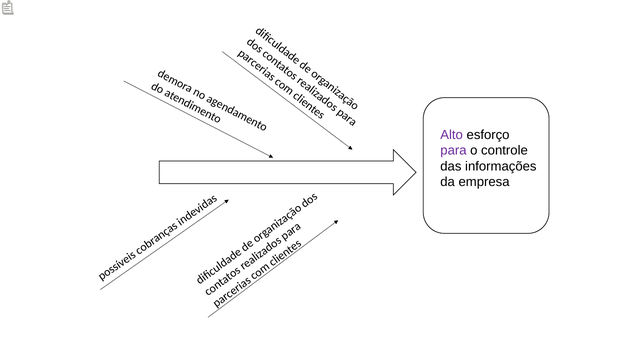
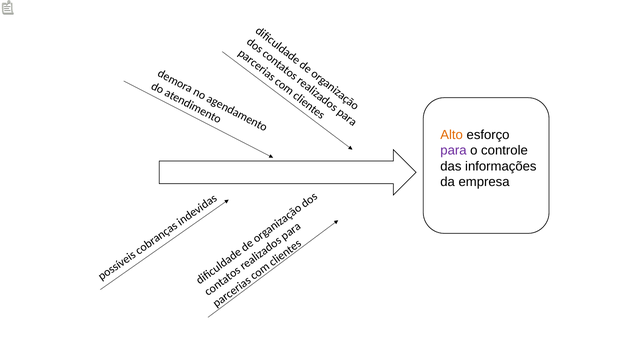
Alto colour: purple -> orange (452, 135)
